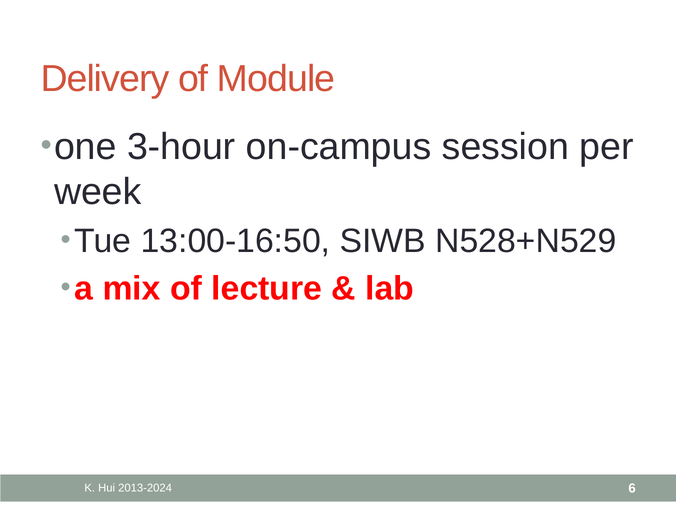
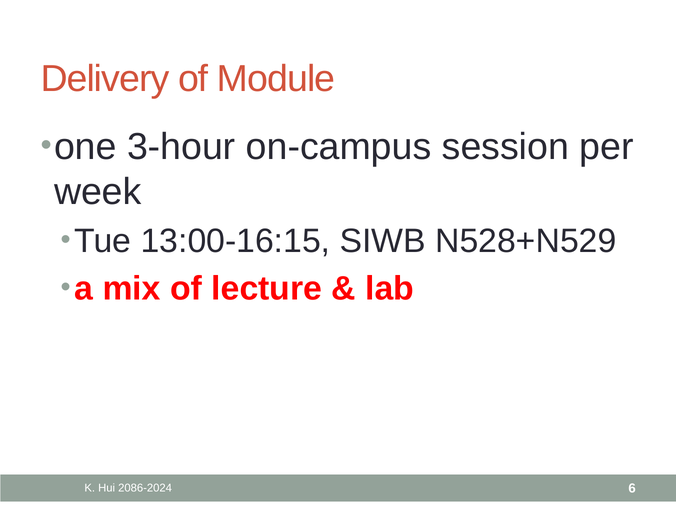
13:00-16:50: 13:00-16:50 -> 13:00-16:15 (235, 241)
2013-2024: 2013-2024 -> 2086-2024 (145, 488)
